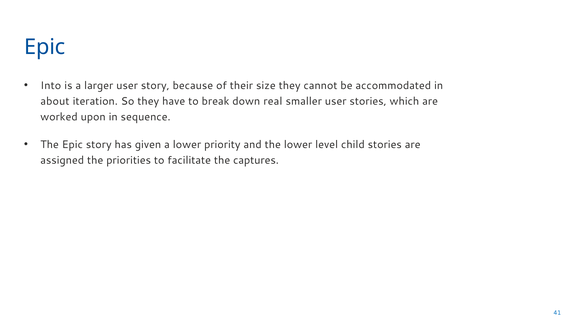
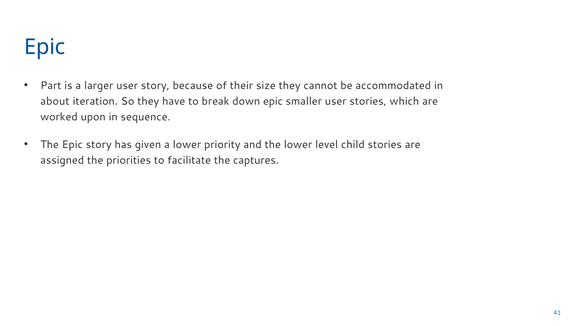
Into: Into -> Part (51, 85)
down real: real -> epic (273, 101)
